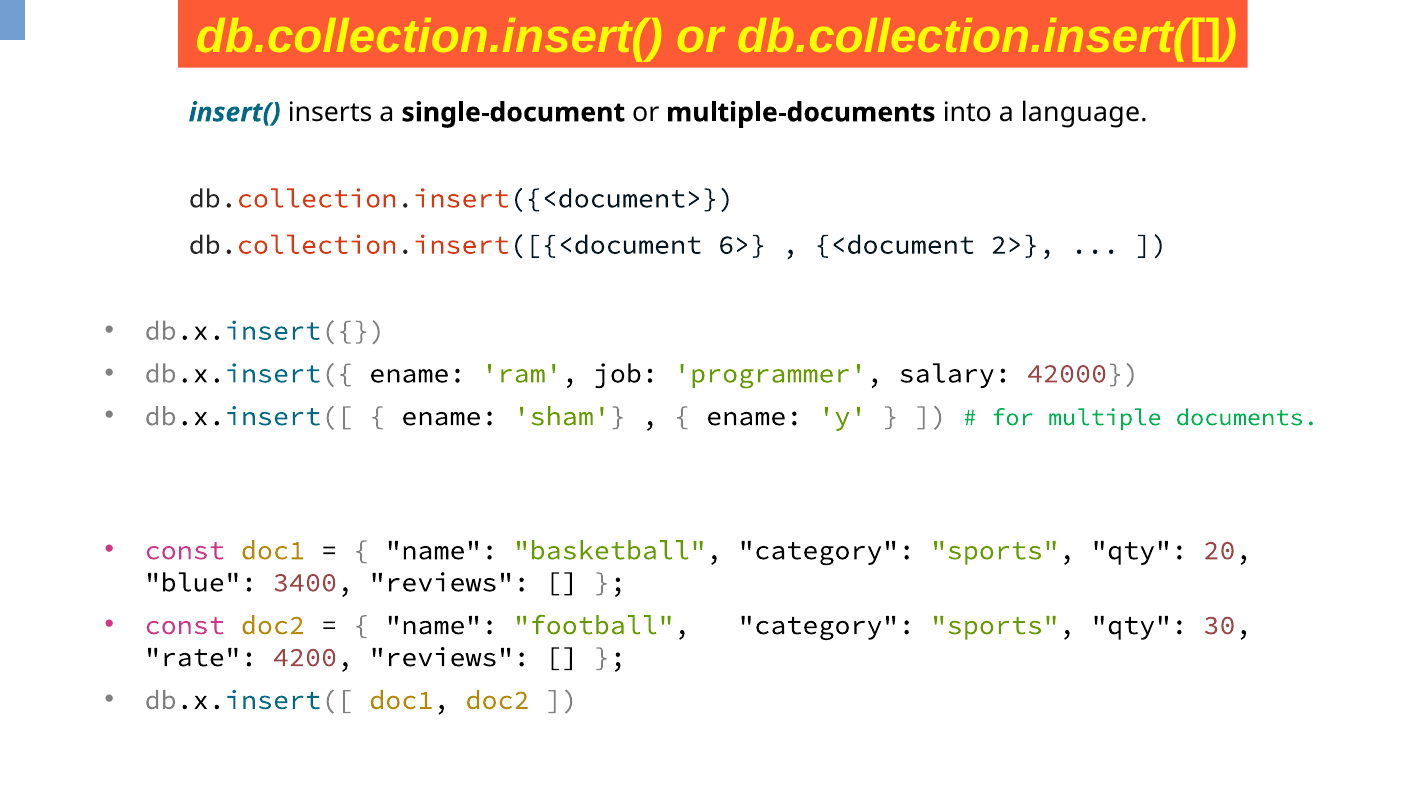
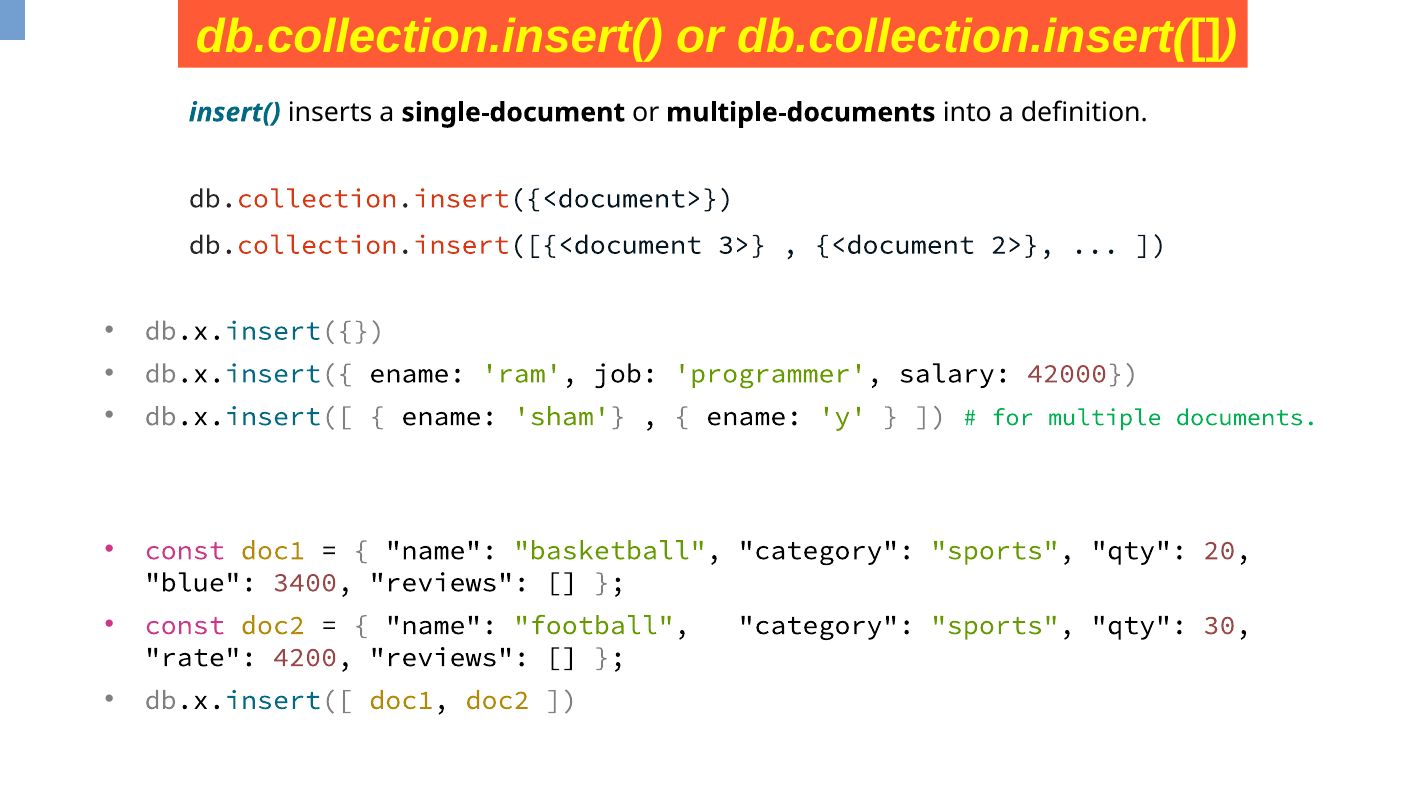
language: language -> definition (1084, 113)
6>: 6> -> 3> (742, 245)
